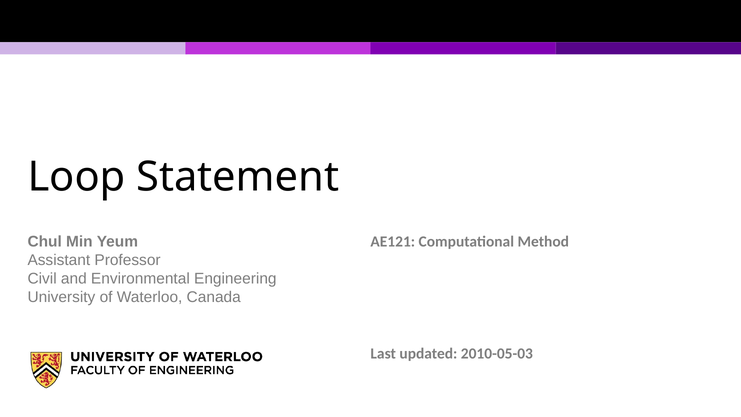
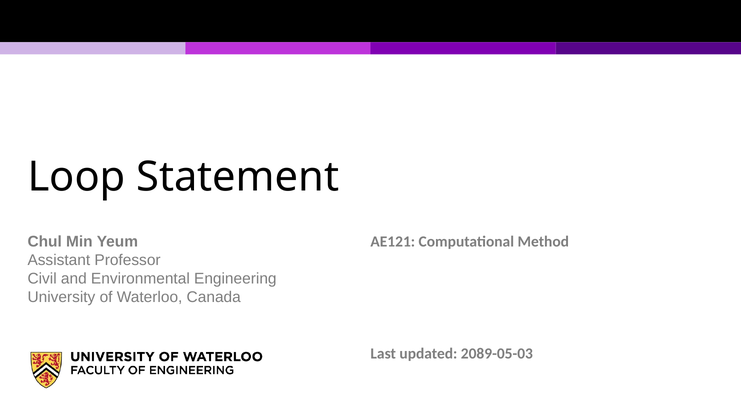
2010-05-03: 2010-05-03 -> 2089-05-03 (497, 353)
